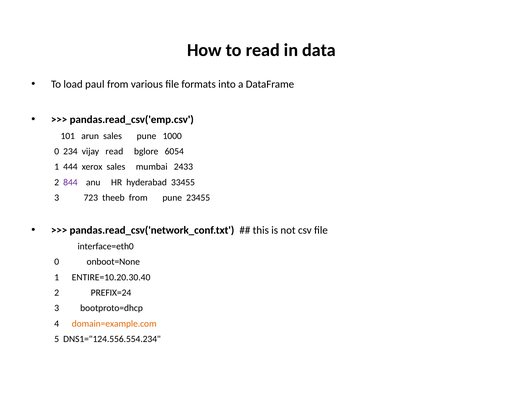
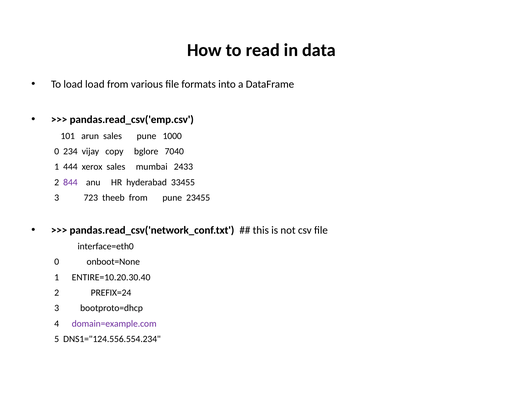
load paul: paul -> load (95, 84)
vijay read: read -> copy (114, 151)
6054: 6054 -> 7040 (174, 151)
domain=example.com colour: orange -> purple (114, 323)
